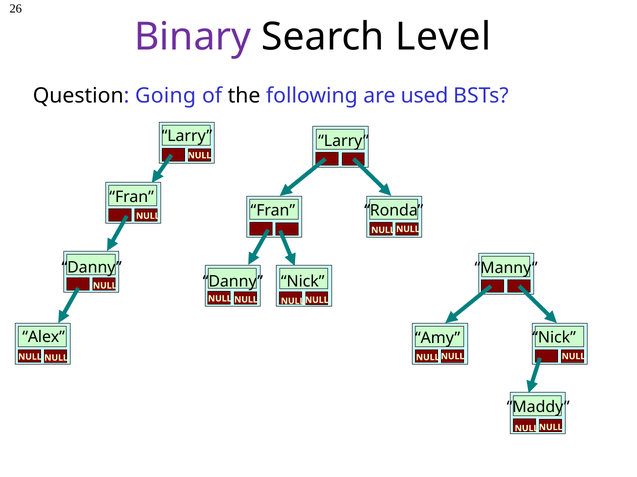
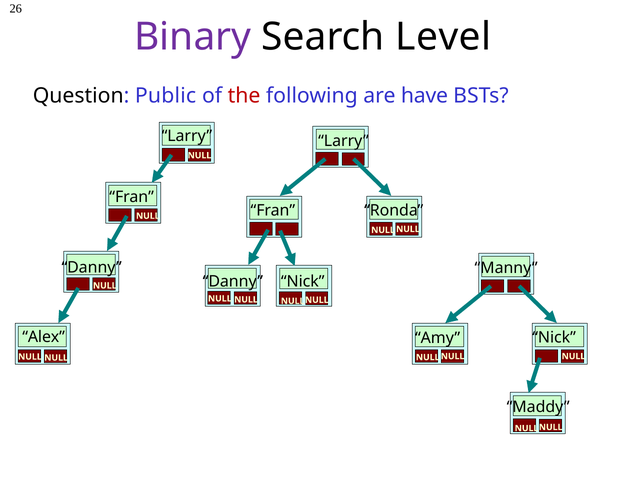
Going: Going -> Public (166, 96)
the colour: black -> red (244, 96)
used: used -> have (424, 96)
